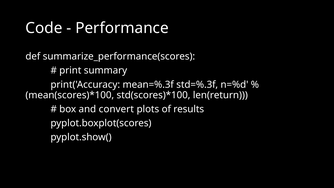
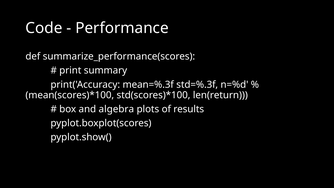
convert: convert -> algebra (116, 109)
